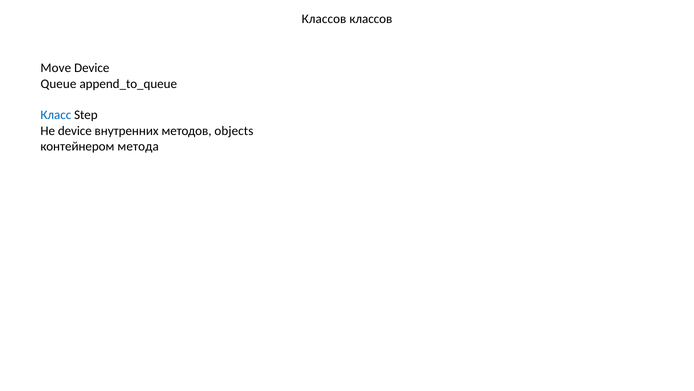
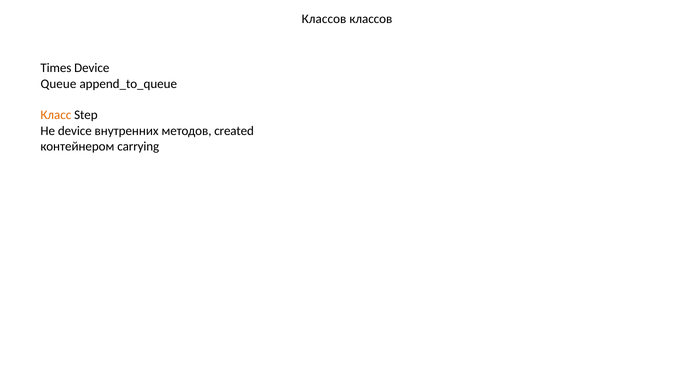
Move: Move -> Times (56, 68)
Класс colour: blue -> orange (56, 115)
objects: objects -> created (234, 131)
метода: метода -> carrying (138, 146)
